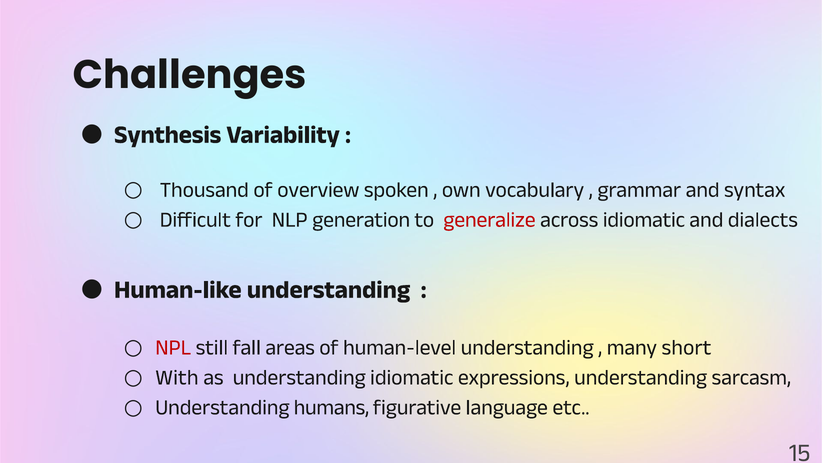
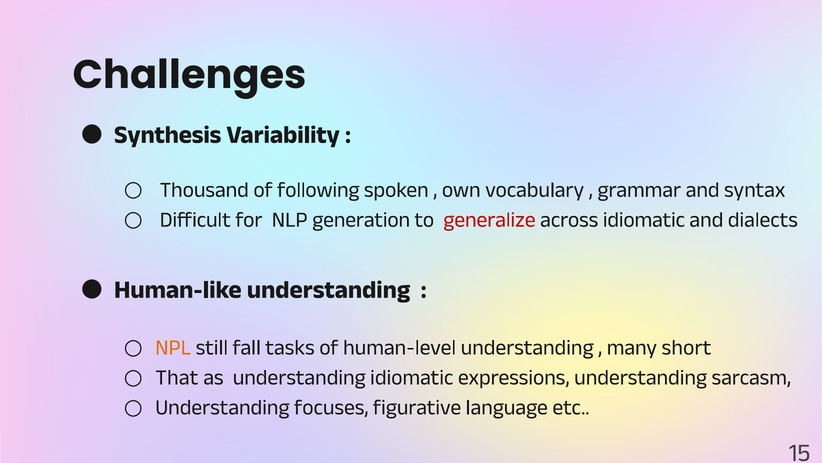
overview: overview -> following (318, 189)
NPL colour: red -> orange (173, 347)
areas: areas -> tasks (290, 347)
With: With -> That (177, 377)
humans: humans -> focuses (331, 407)
